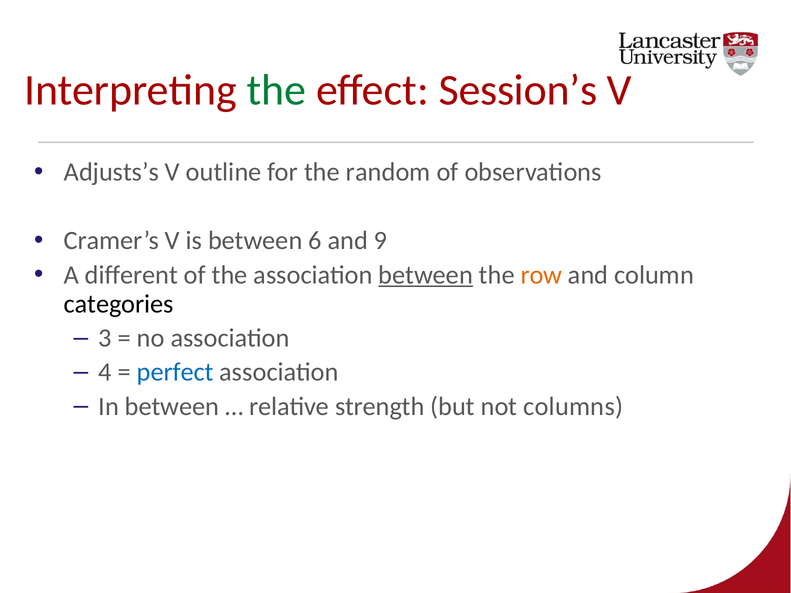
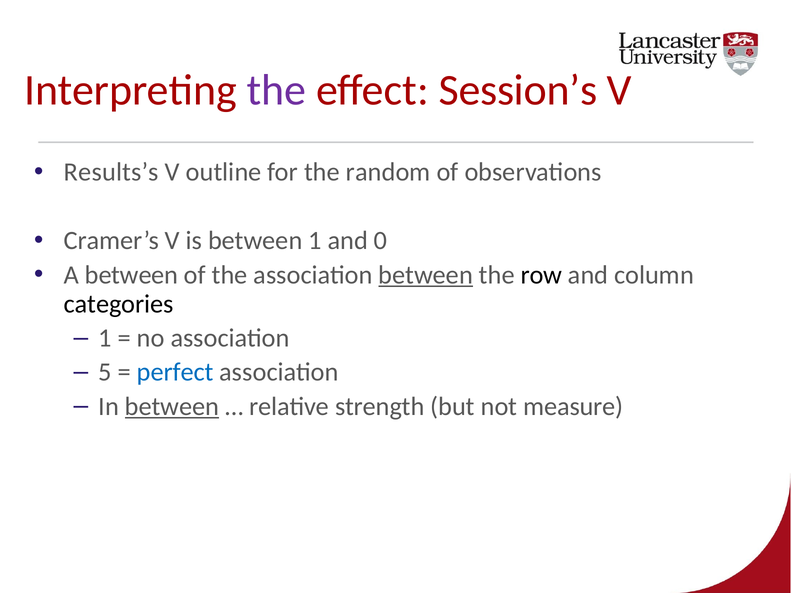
the colour: green -> purple (276, 91)
Adjusts’s: Adjusts’s -> Results’s (111, 172)
between 6: 6 -> 1 (315, 241)
9: 9 -> 0 (381, 241)
A different: different -> between (132, 275)
row colour: orange -> black (541, 275)
3: 3 -> 1 (105, 338)
4: 4 -> 5 (105, 372)
between underline: none -> present (172, 407)
columns: columns -> measure (573, 407)
